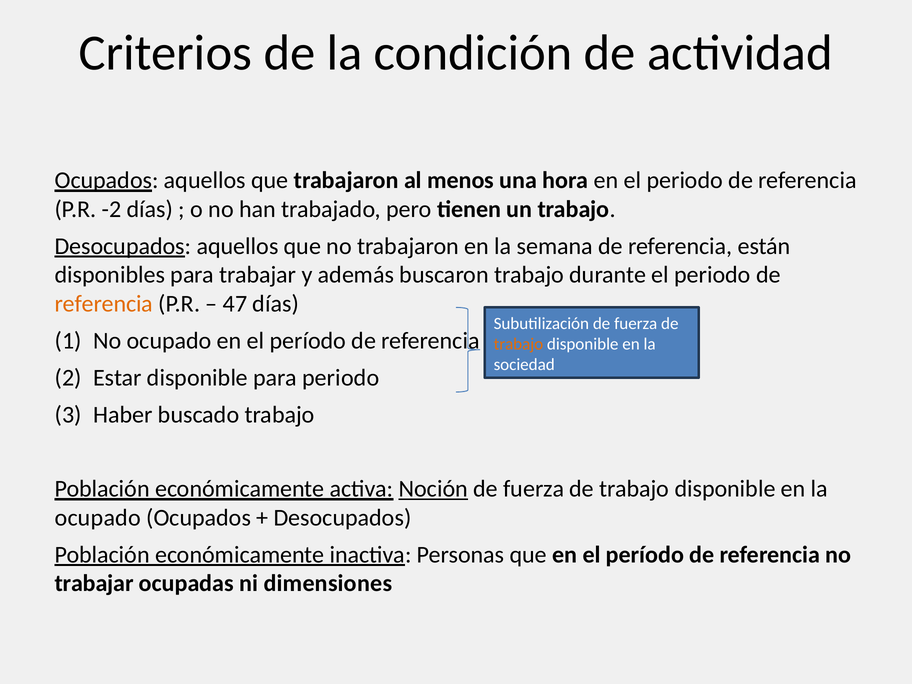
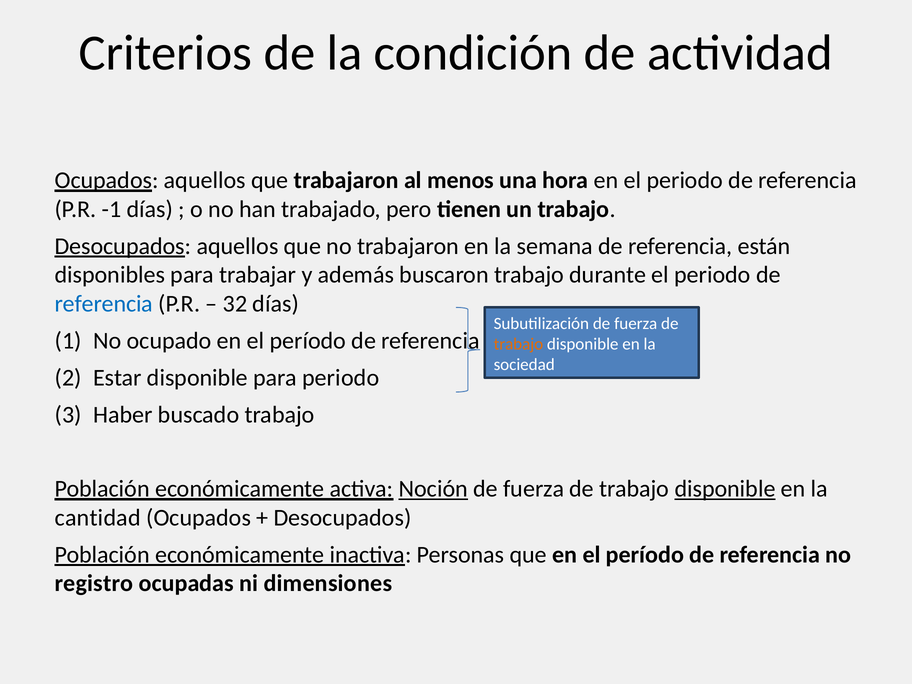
-2: -2 -> -1 (112, 209)
referencia colour: orange -> blue (104, 304)
47: 47 -> 32 (235, 304)
disponible underline: none -> present (725, 489)
ocupado: ocupado -> cantidad (98, 518)
trabajar: trabajar -> registro (94, 583)
